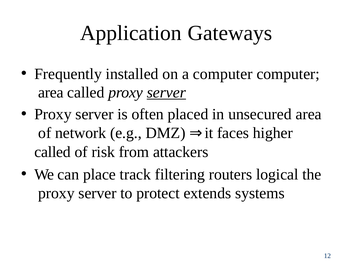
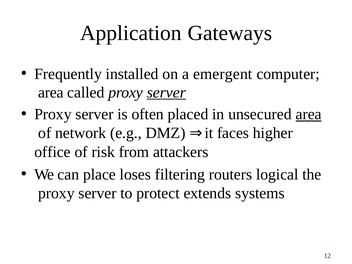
a computer: computer -> emergent (223, 74)
area underline: none -> present (309, 114)
called: called -> office (52, 152)
track: track -> loses (135, 174)
